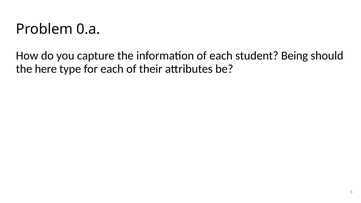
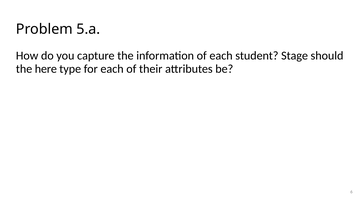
0.a: 0.a -> 5.a (88, 29)
Being: Being -> Stage (295, 56)
